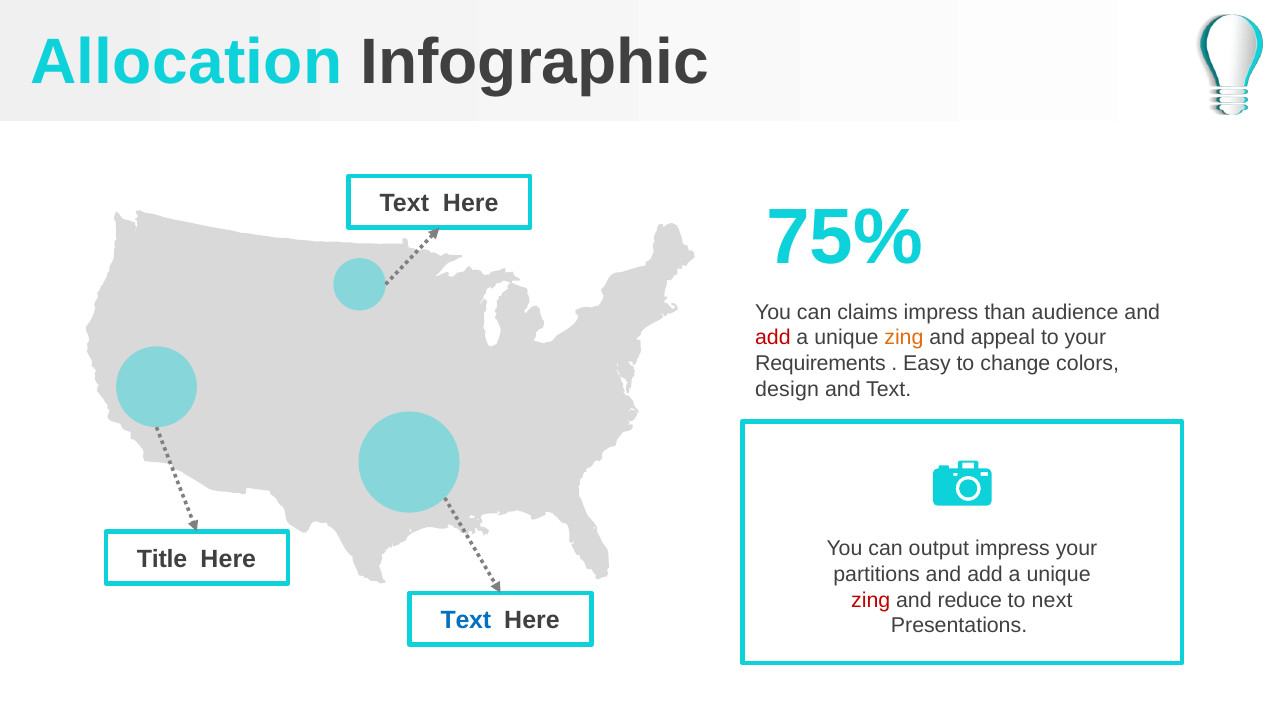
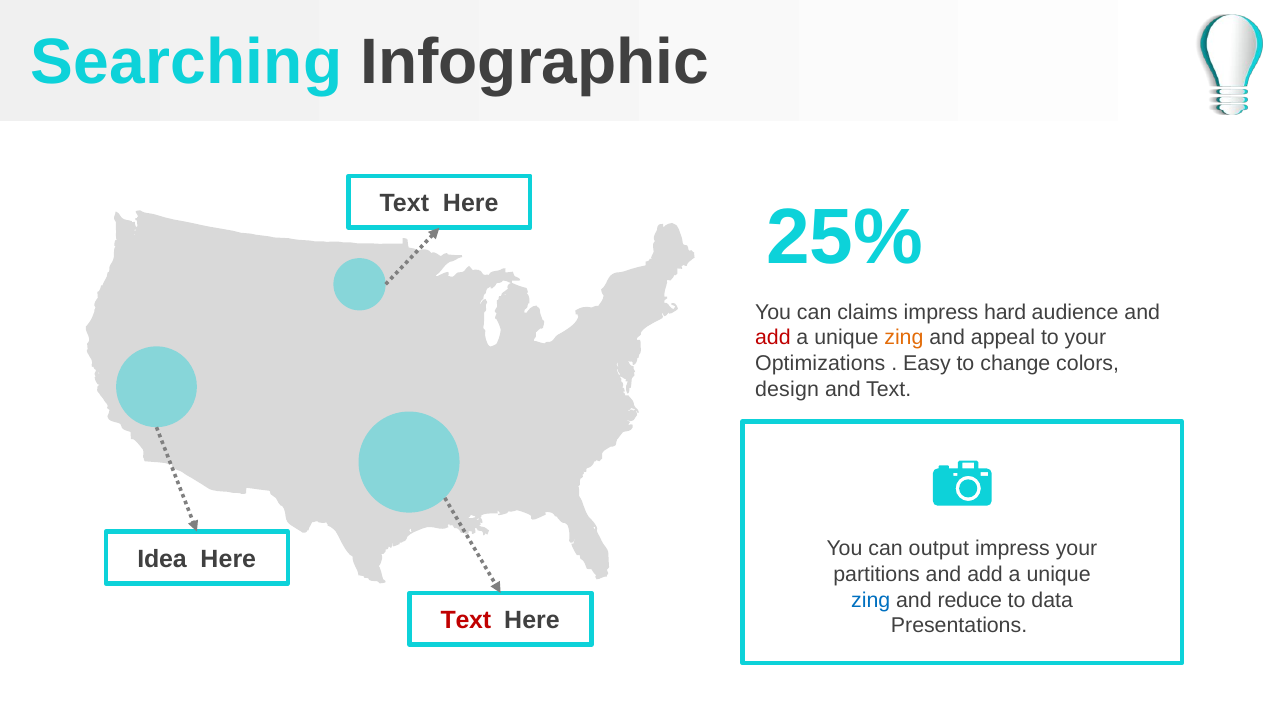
Allocation: Allocation -> Searching (186, 63)
75%: 75% -> 25% (845, 238)
than: than -> hard (1005, 312)
Requirements: Requirements -> Optimizations (820, 363)
Title: Title -> Idea (162, 559)
zing colour: red -> blue (871, 600)
next: next -> data (1052, 600)
Text colour: blue -> red (466, 620)
